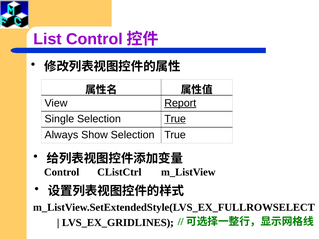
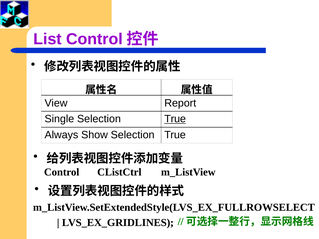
Report underline: present -> none (180, 103)
